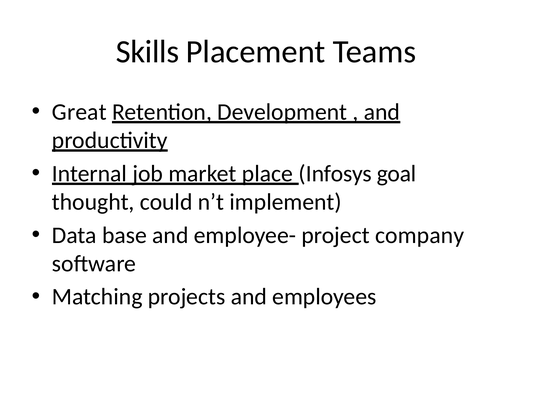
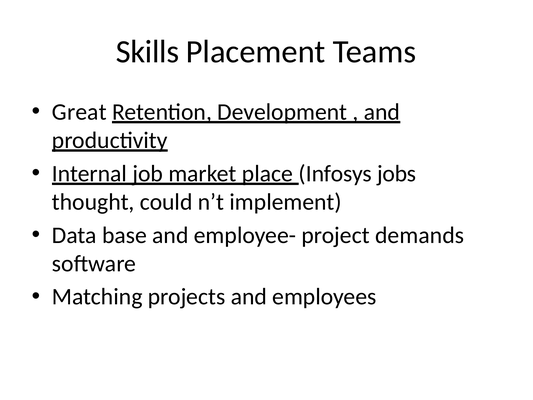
goal: goal -> jobs (397, 173)
company: company -> demands (420, 235)
